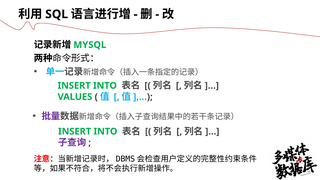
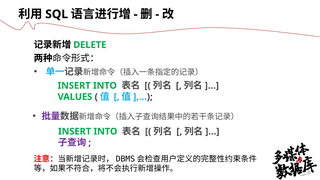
MYSQL: MYSQL -> DELETE (90, 45)
